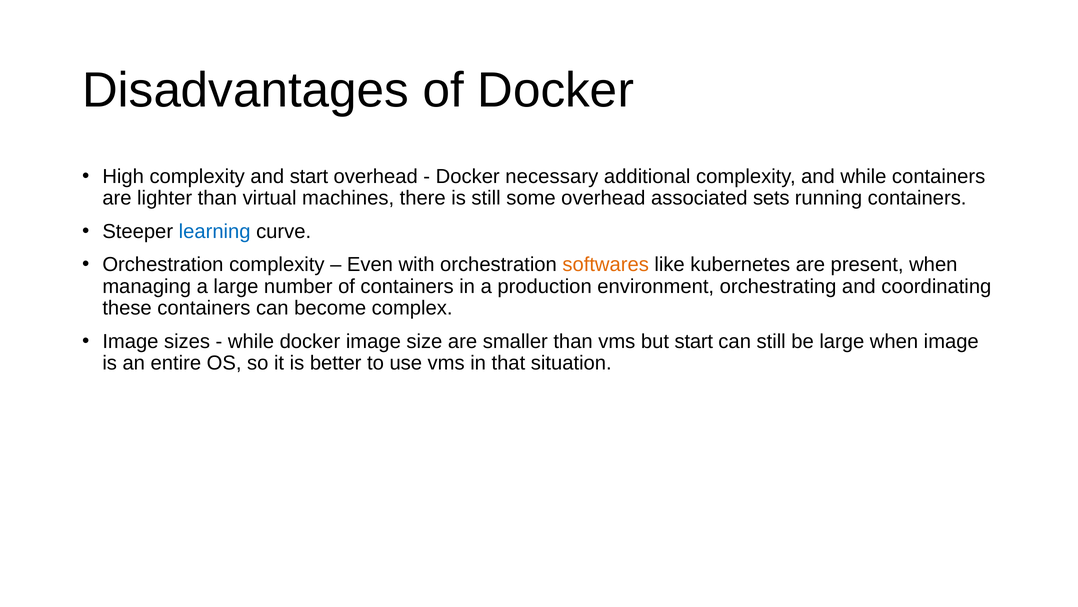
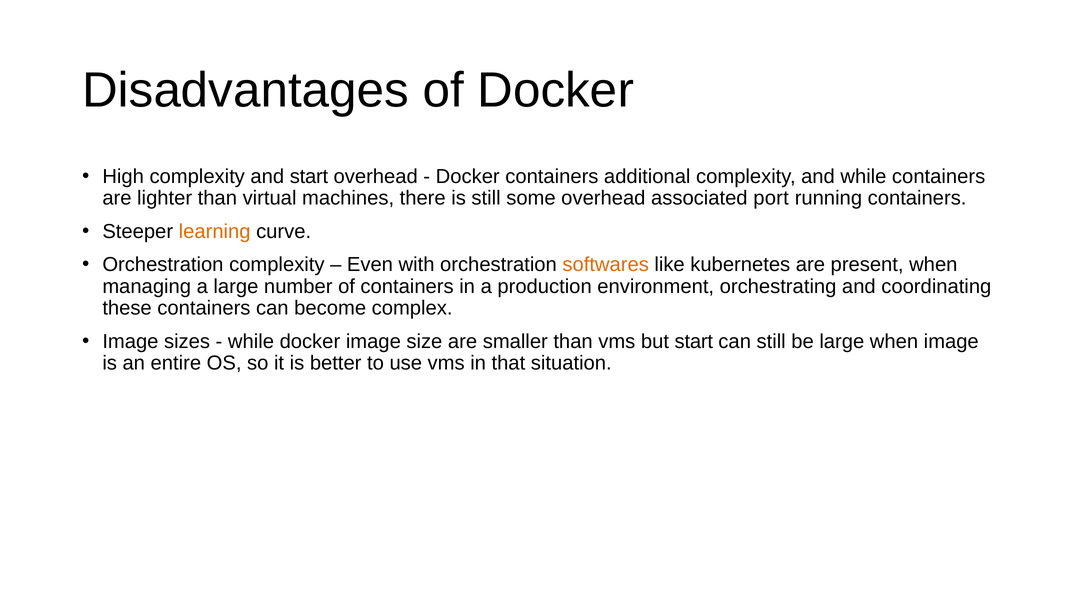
Docker necessary: necessary -> containers (552, 176)
sets: sets -> port (771, 198)
learning colour: blue -> orange (215, 231)
